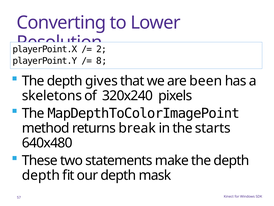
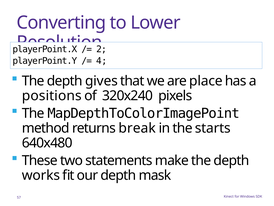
8: 8 -> 4 (102, 61)
been: been -> place (206, 81)
skeletons: skeletons -> positions (52, 96)
depth: depth -> works (41, 175)
